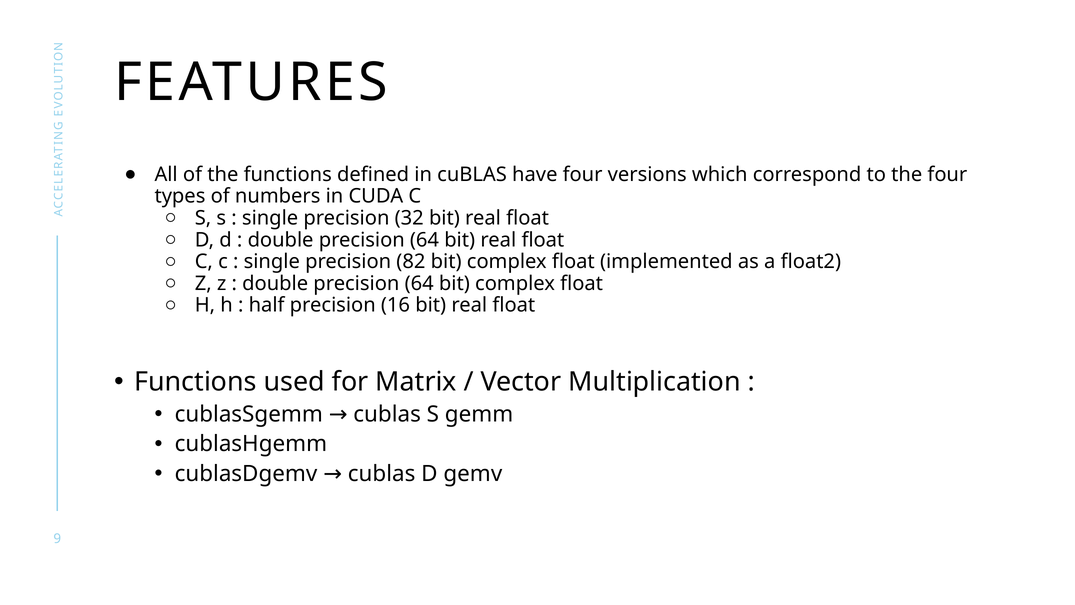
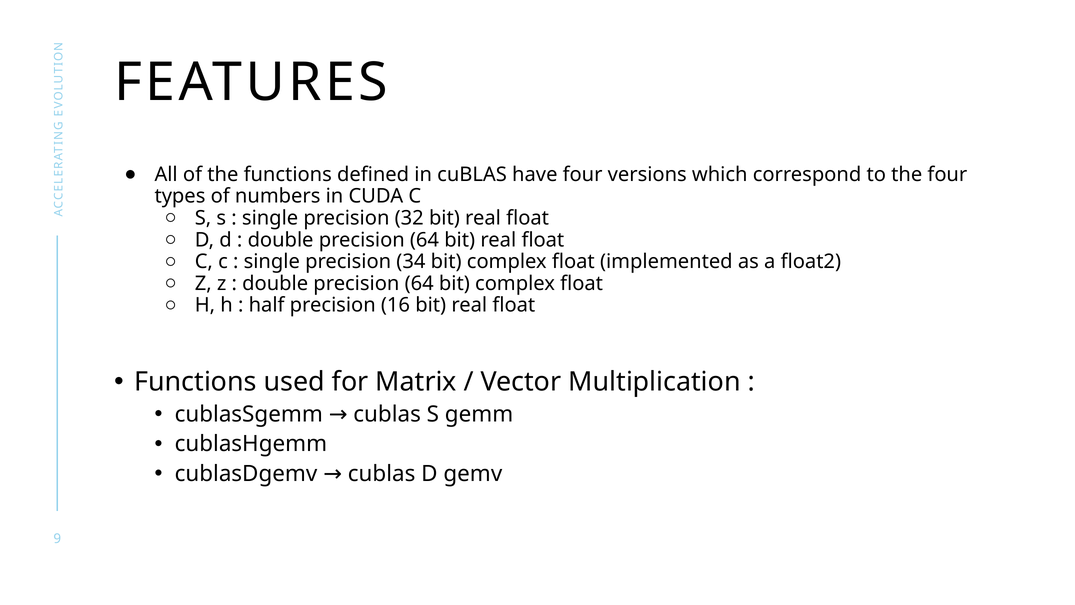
82: 82 -> 34 (411, 262)
